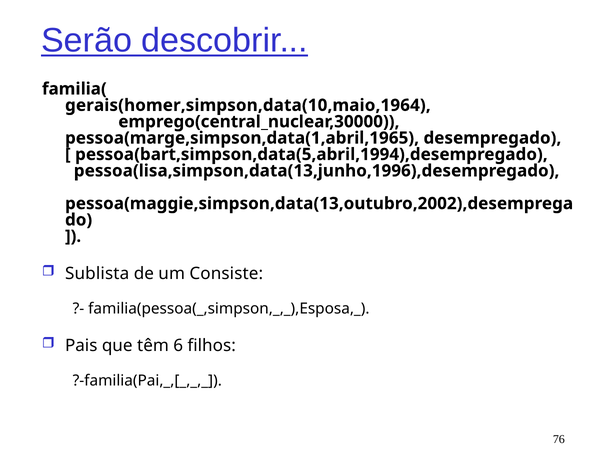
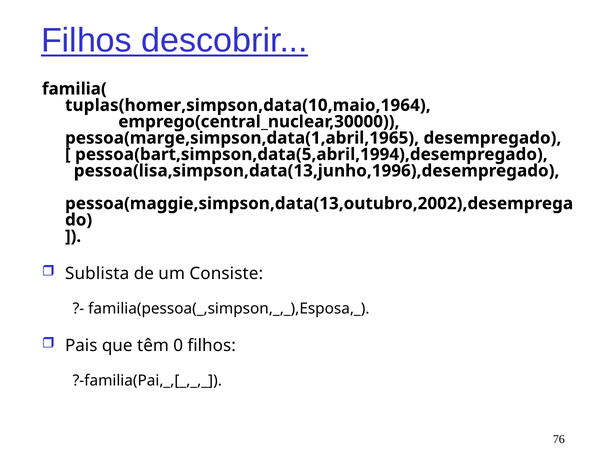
Serão: Serão -> Filhos (87, 41)
gerais(homer,simpson,data(10,maio,1964: gerais(homer,simpson,data(10,maio,1964 -> tuplas(homer,simpson,data(10,maio,1964 (248, 105)
6: 6 -> 0 (178, 346)
